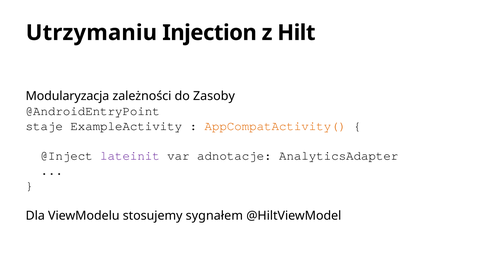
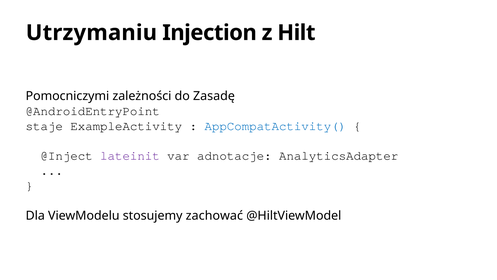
Modularyzacja: Modularyzacja -> Pomocniczymi (67, 96)
Zasoby: Zasoby -> Zasadę (214, 96)
AppCompatActivity( colour: orange -> blue (275, 126)
sygnałem: sygnałem -> zachować (214, 215)
